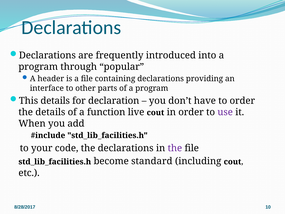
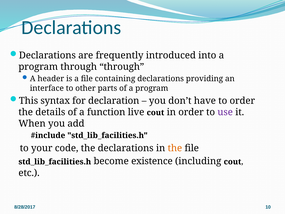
through popular: popular -> through (122, 67)
This details: details -> syntax (55, 101)
the colour: purple -> orange (175, 148)
standard: standard -> existence (152, 161)
